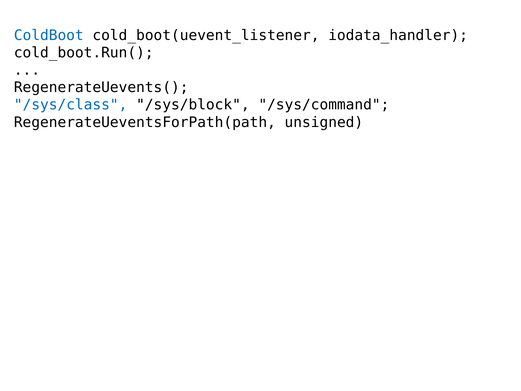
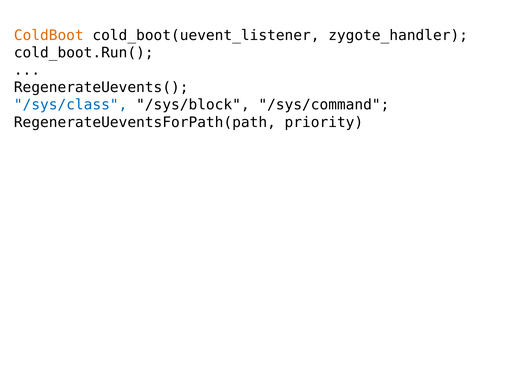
ColdBoot colour: blue -> orange (49, 35)
iodata_handler: iodata_handler -> zygote_handler (398, 35)
unsigned: unsigned -> priority (324, 122)
